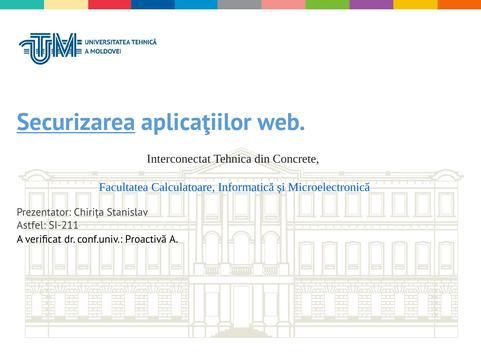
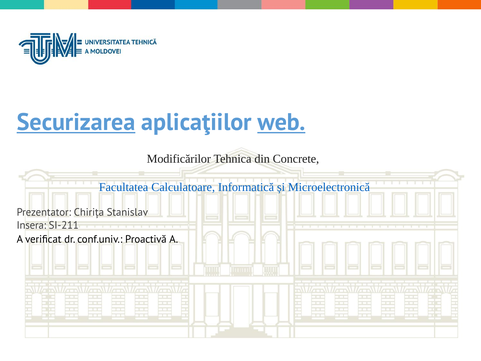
web underline: none -> present (281, 122)
Interconectat: Interconectat -> Modificărilor (179, 159)
Astfel: Astfel -> Insera (31, 225)
